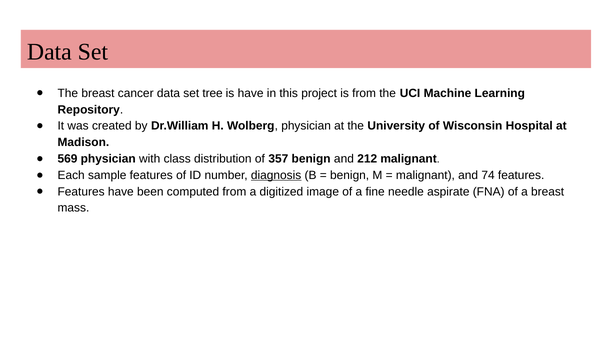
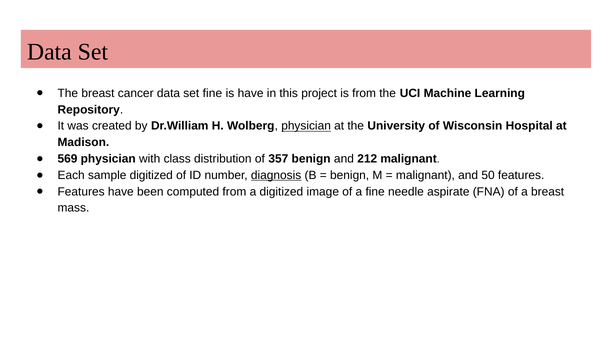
set tree: tree -> fine (212, 93)
physician underline: none -> present (306, 126)
sample features: features -> digitized (151, 175)
74: 74 -> 50 (488, 175)
